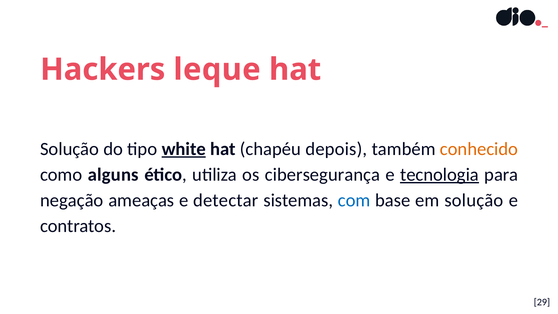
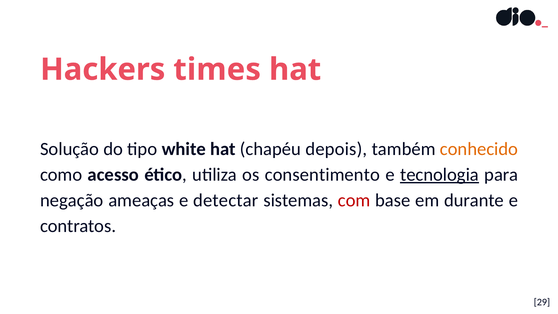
leque: leque -> times (217, 70)
white underline: present -> none (184, 149)
alguns: alguns -> acesso (113, 175)
cibersegurança: cibersegurança -> consentimento (322, 175)
com colour: blue -> red (354, 200)
em solução: solução -> durante (474, 200)
